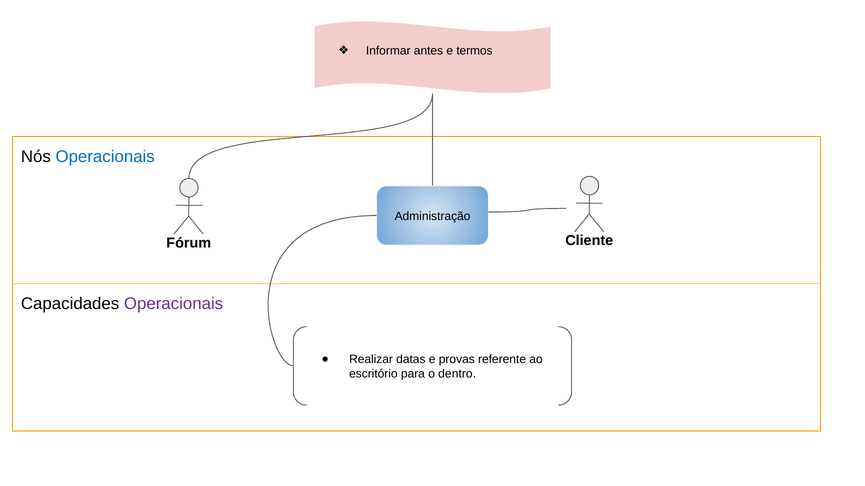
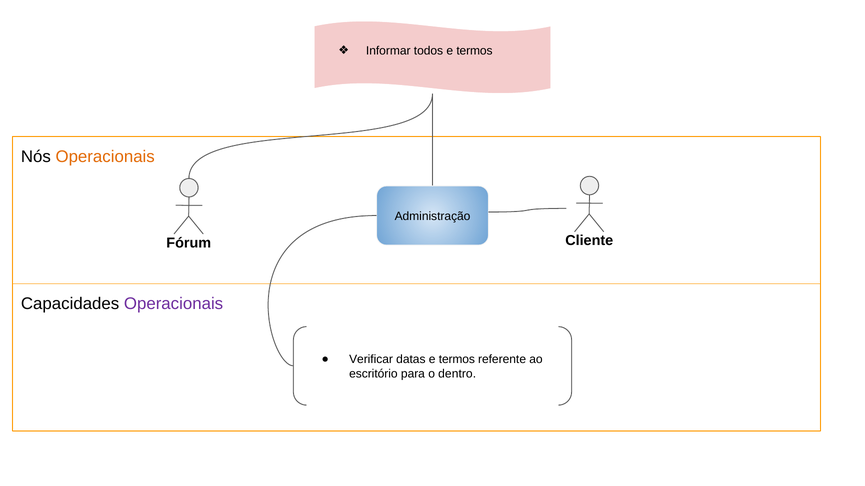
antes: antes -> todos (428, 51)
Operacionais colour: blue -> orange (105, 157)
Realizar: Realizar -> Verificar (371, 360)
datas e provas: provas -> termos (457, 360)
